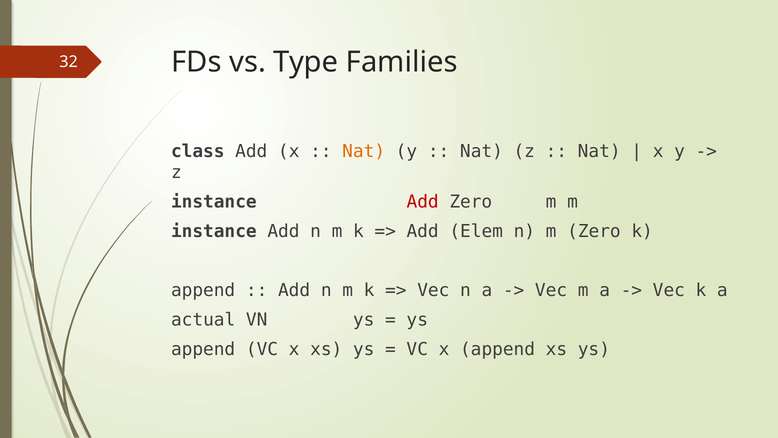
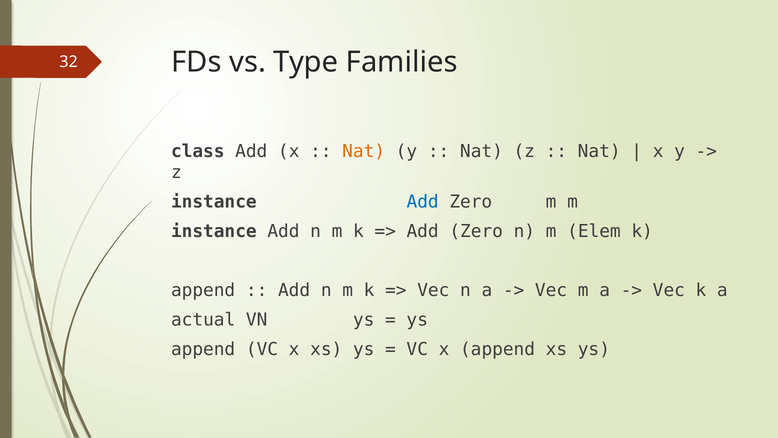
Add colour: red -> blue (423, 202)
Elem: Elem -> Zero (476, 231)
m Zero: Zero -> Elem (594, 231)
